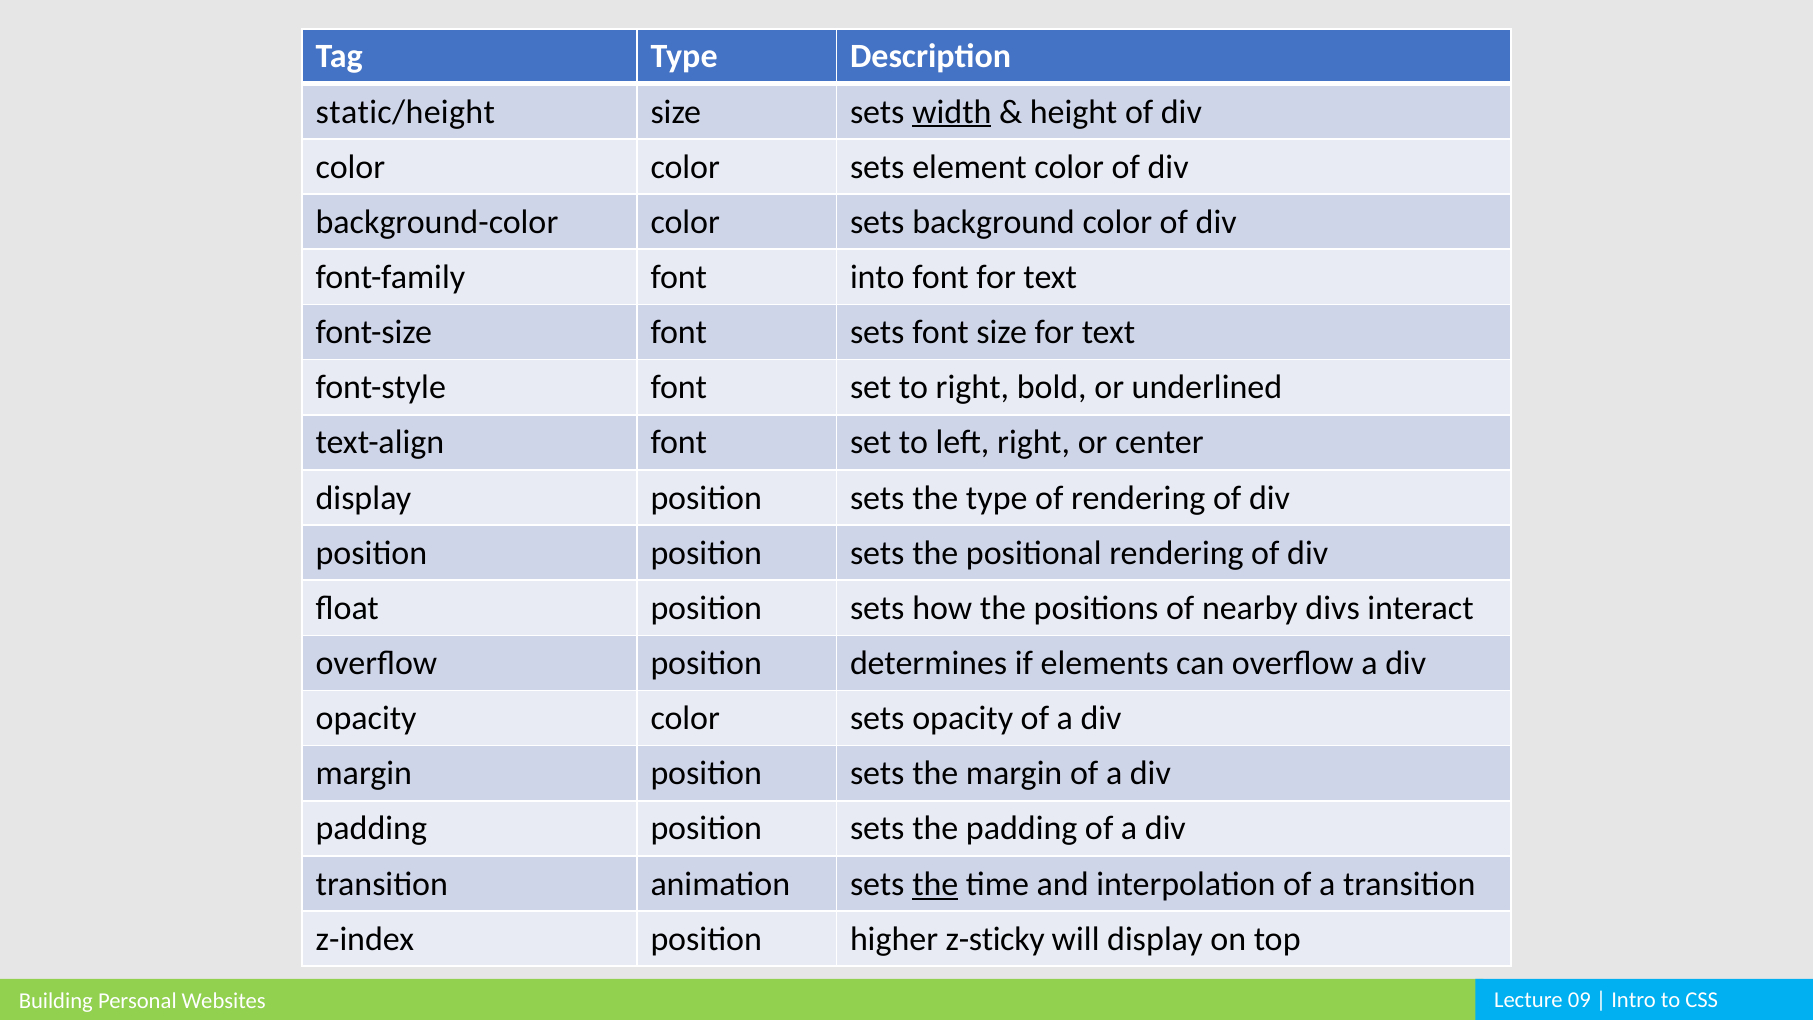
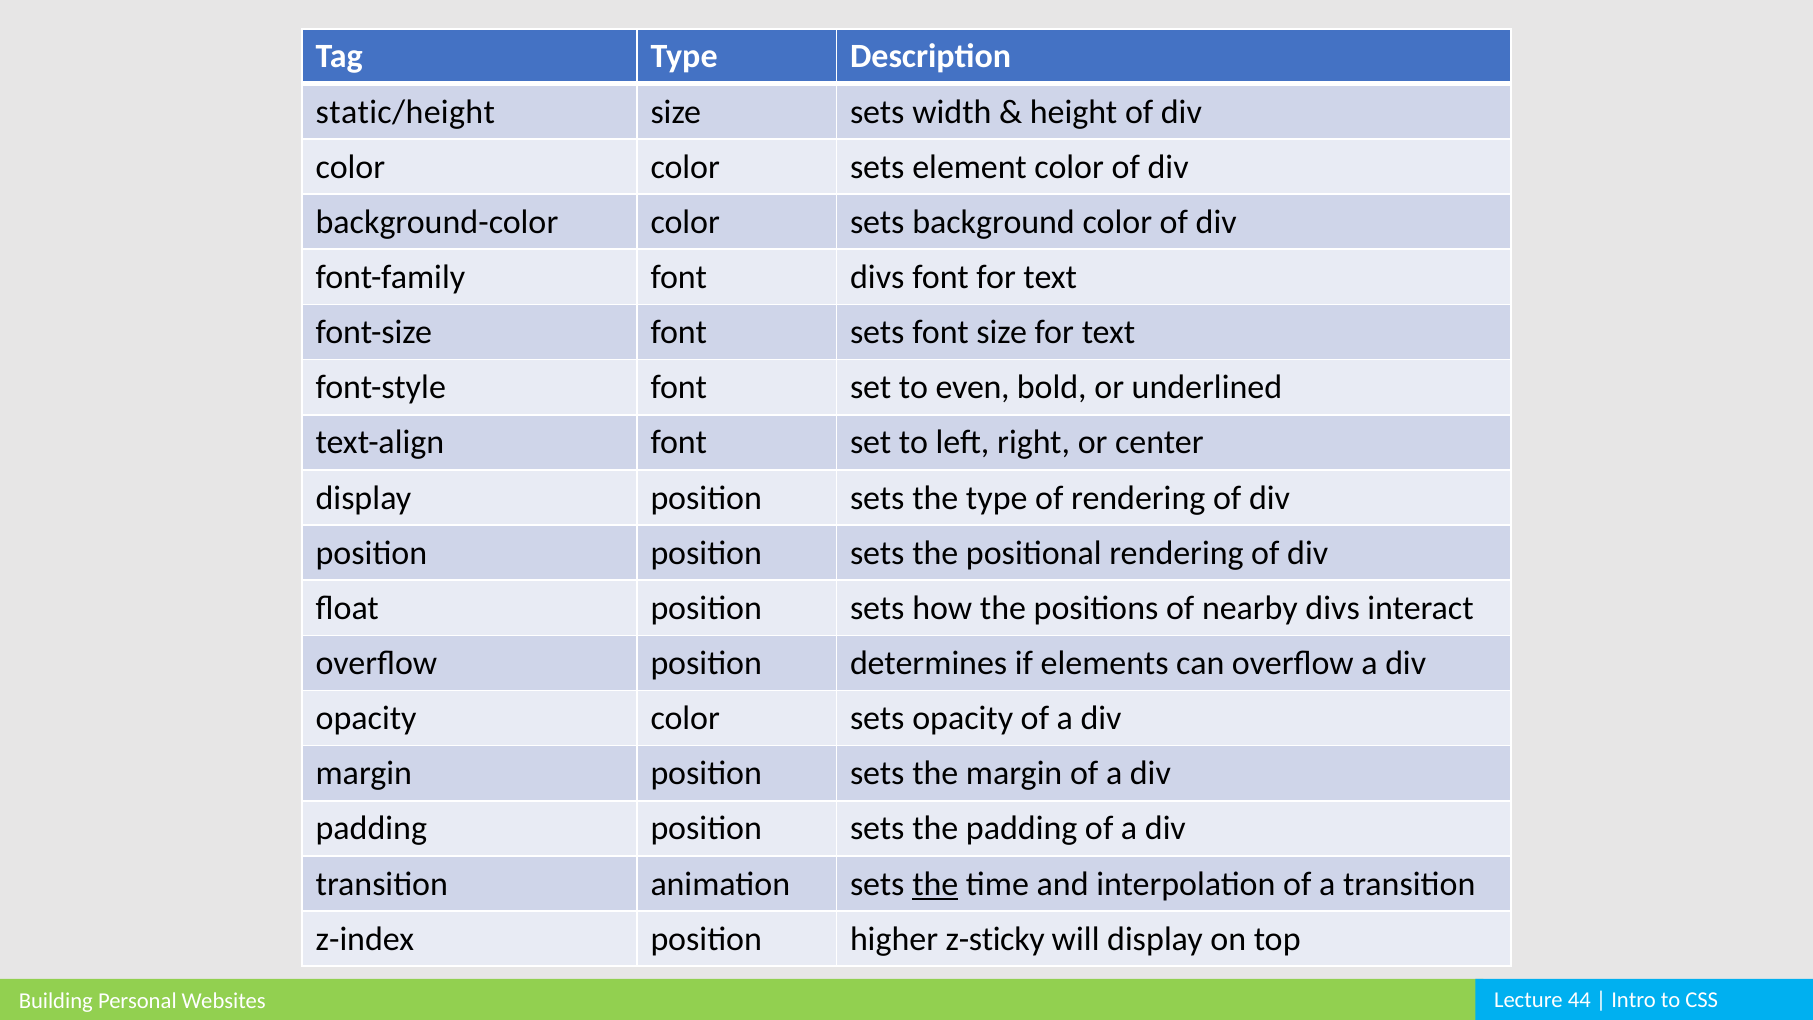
width underline: present -> none (952, 112)
font into: into -> divs (877, 277)
to right: right -> even (973, 387)
09: 09 -> 44 (1579, 1000)
